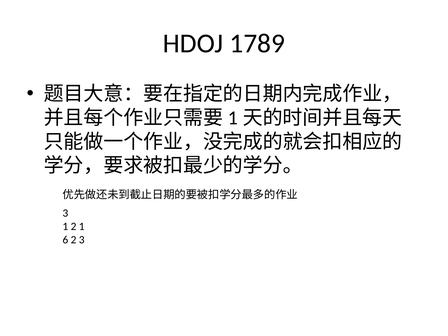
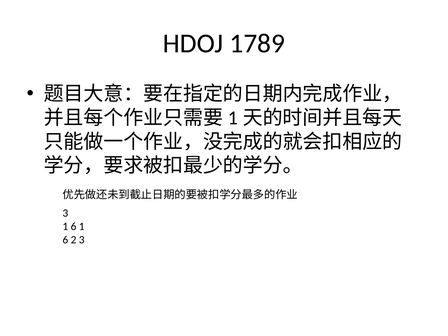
2: 2 -> 6 (74, 226)
